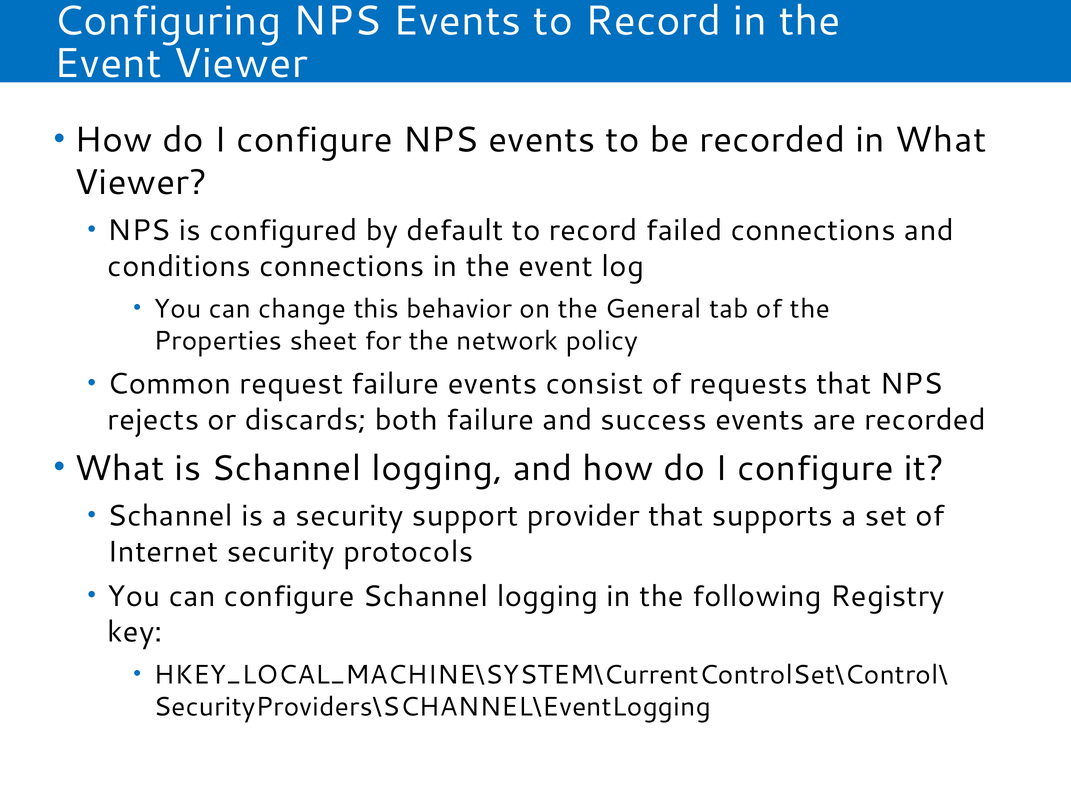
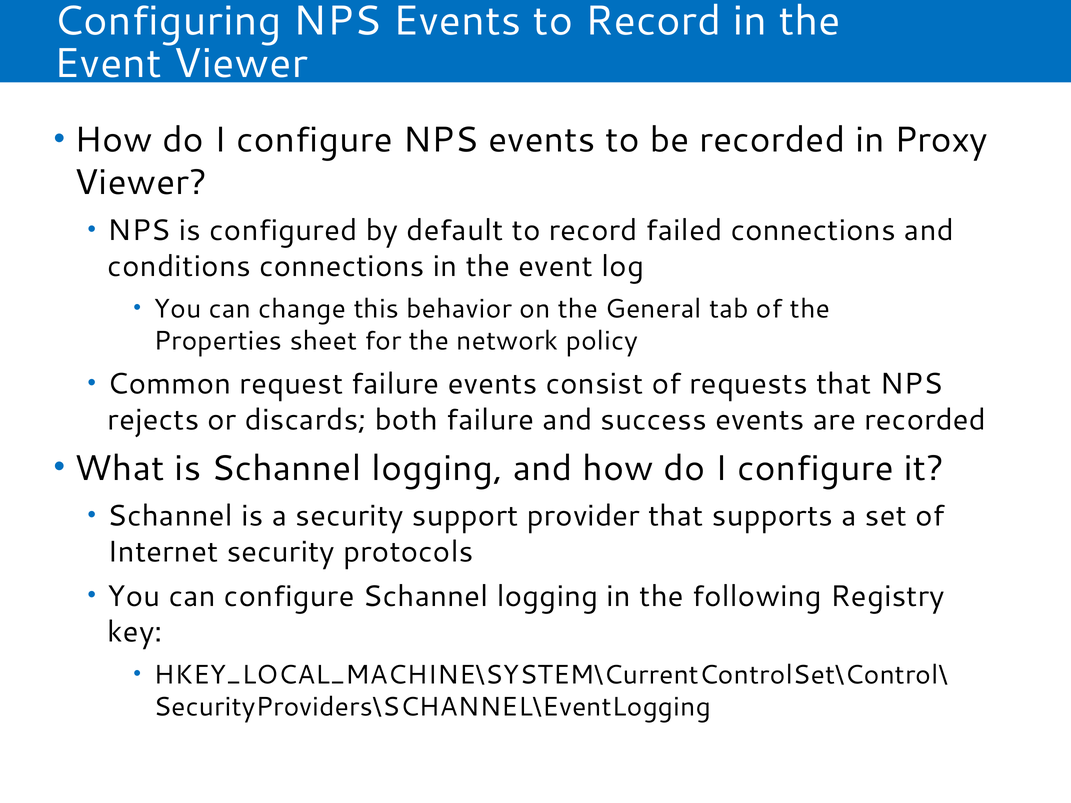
in What: What -> Proxy (941, 140)
